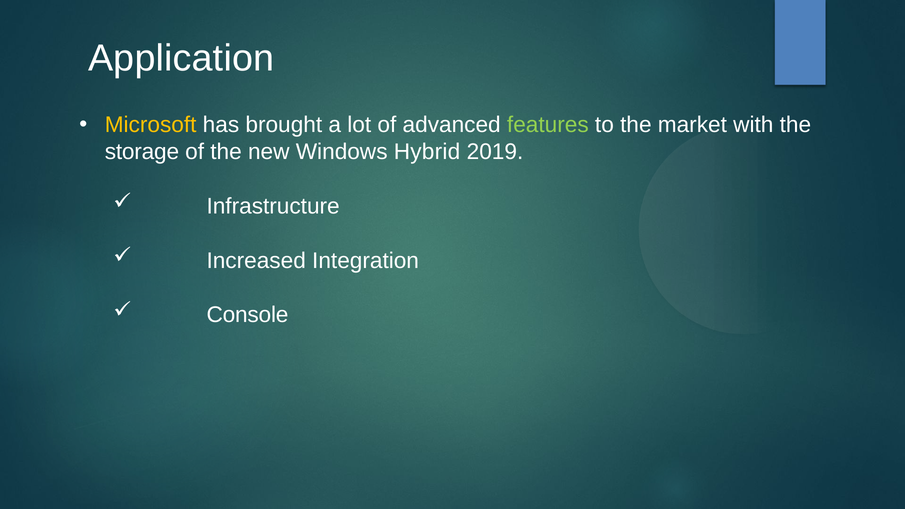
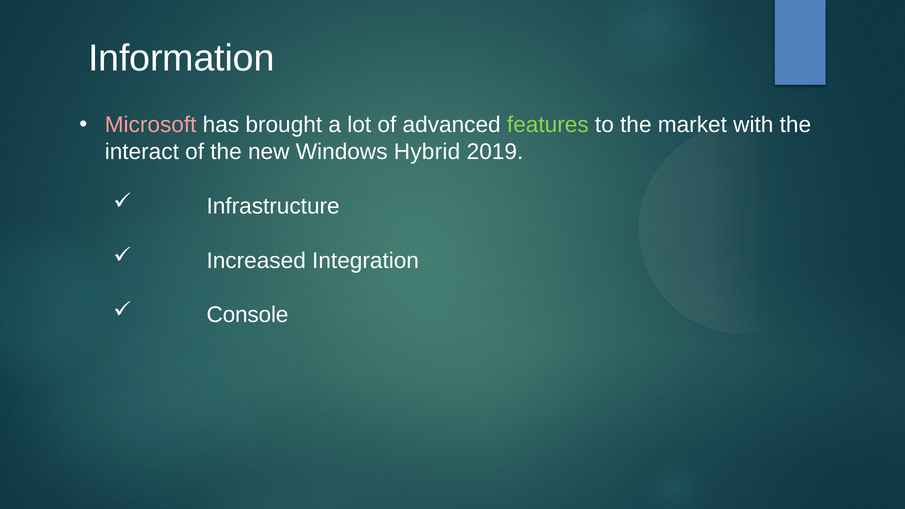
Application: Application -> Information (181, 58)
Microsoft colour: yellow -> pink (151, 125)
storage: storage -> interact (142, 152)
